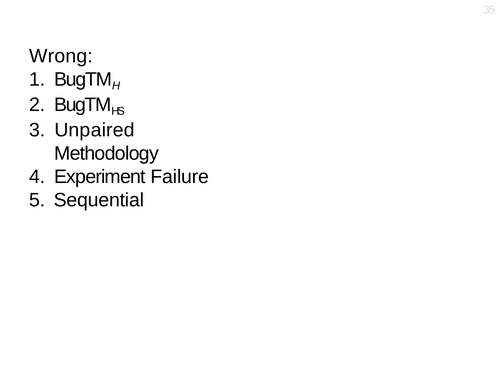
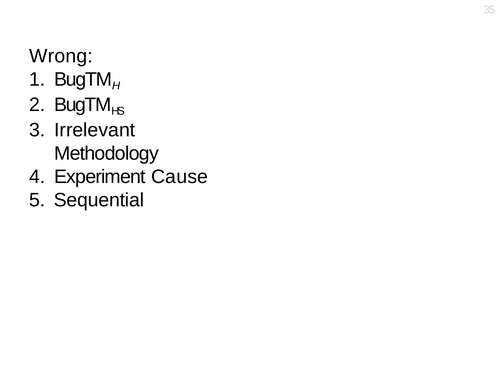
Unpaired: Unpaired -> Irrelevant (95, 130)
Failure: Failure -> Cause (180, 177)
